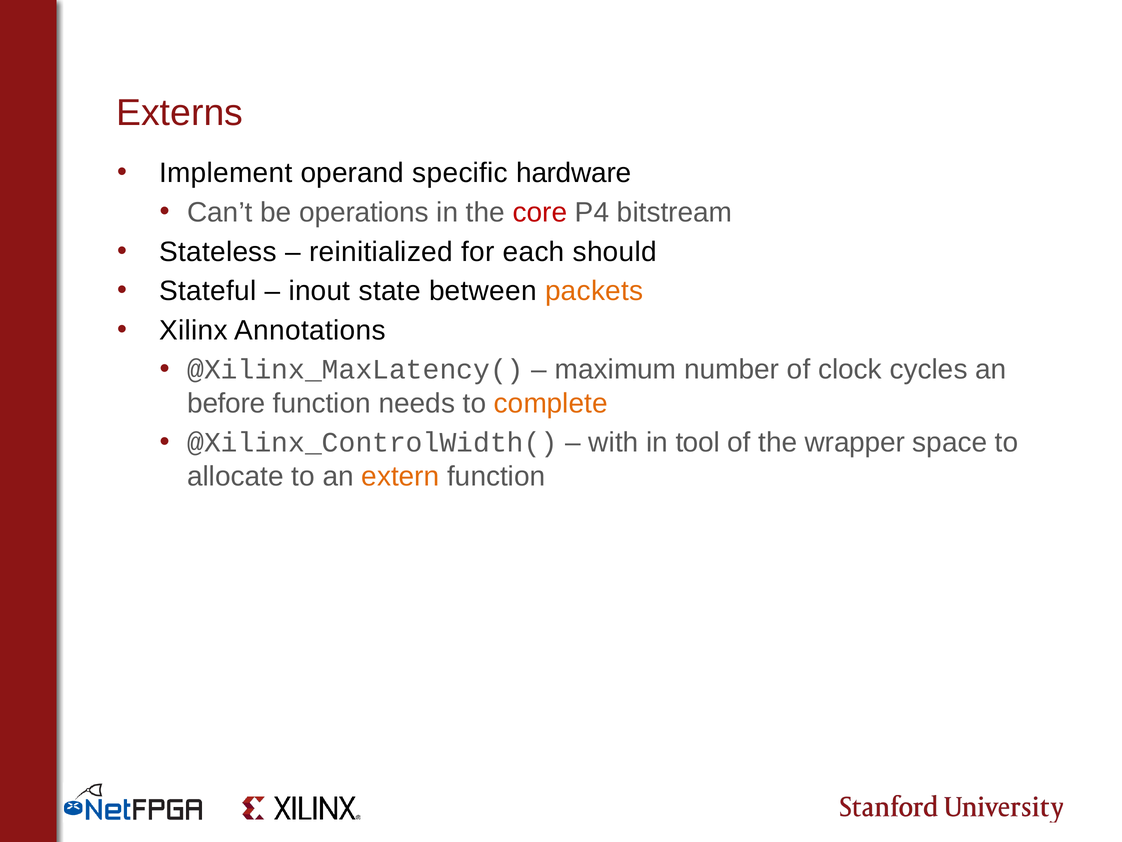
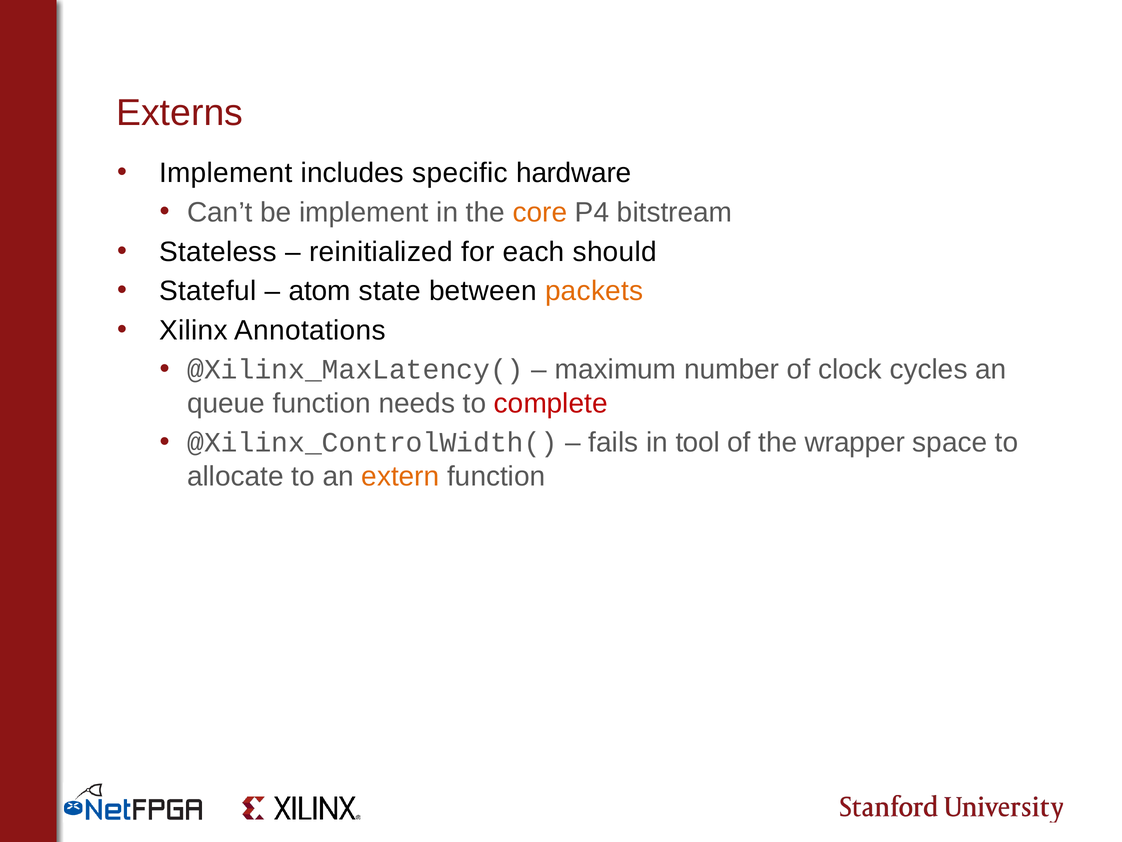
operand: operand -> includes (352, 173)
be operations: operations -> implement (364, 212)
core colour: red -> orange (540, 212)
inout: inout -> atom (320, 291)
before: before -> queue (226, 403)
complete colour: orange -> red (551, 403)
with: with -> fails (613, 442)
